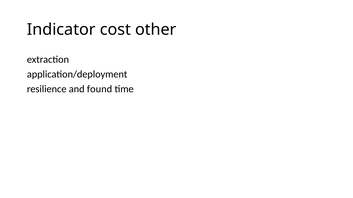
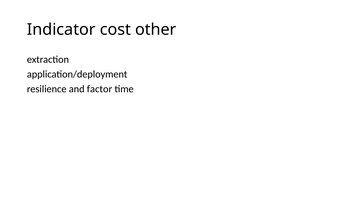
found: found -> factor (100, 89)
